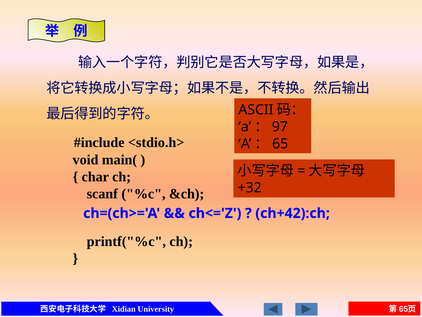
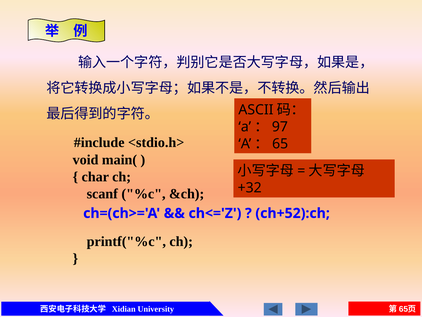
ch+42):ch: ch+42):ch -> ch+52):ch (293, 213)
